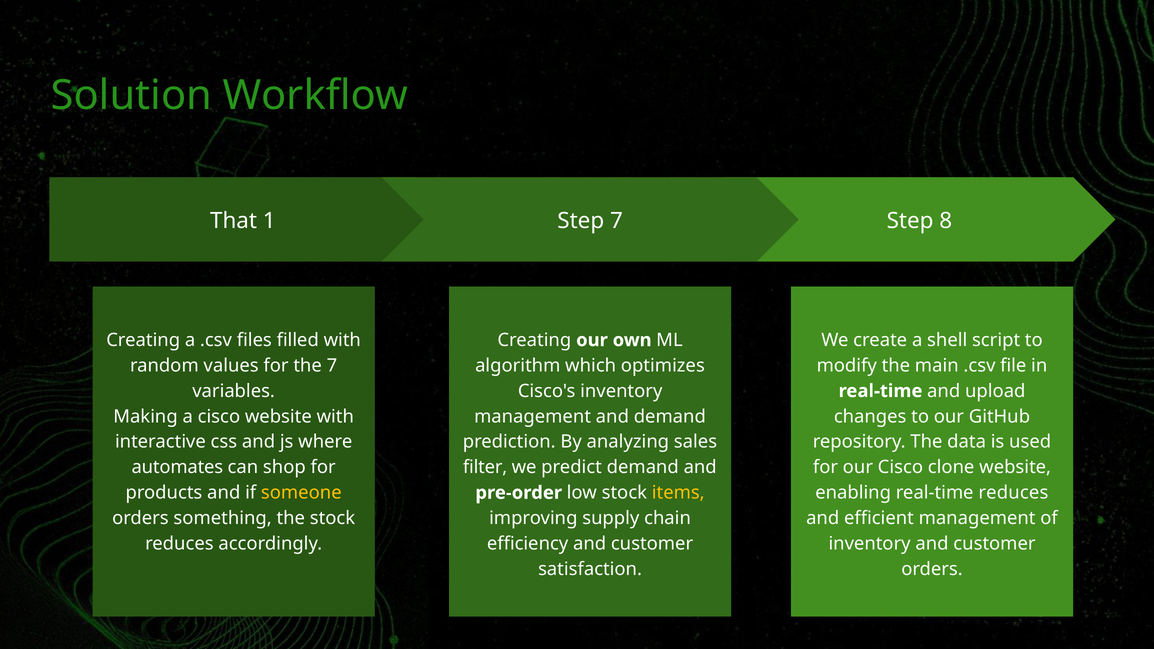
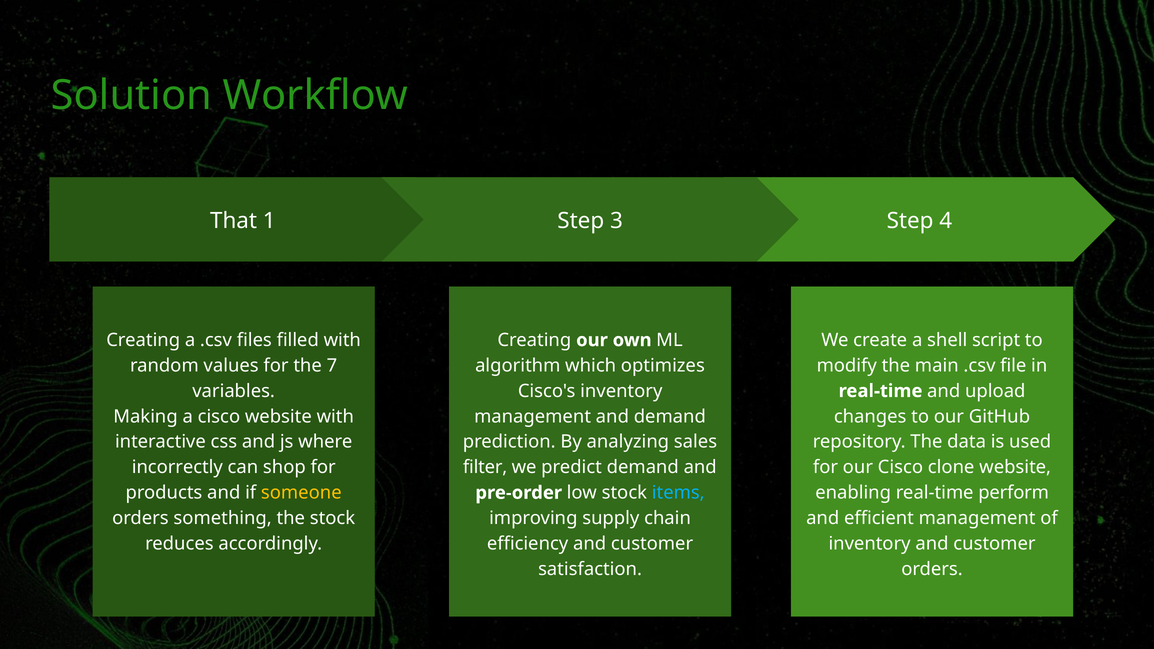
Step 7: 7 -> 3 (616, 221)
8: 8 -> 4 (946, 221)
automates: automates -> incorrectly (177, 467)
real-time reduces: reduces -> perform (1014, 493)
items colour: yellow -> light blue (678, 493)
